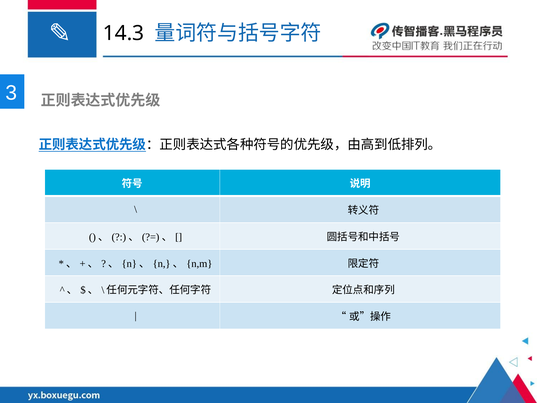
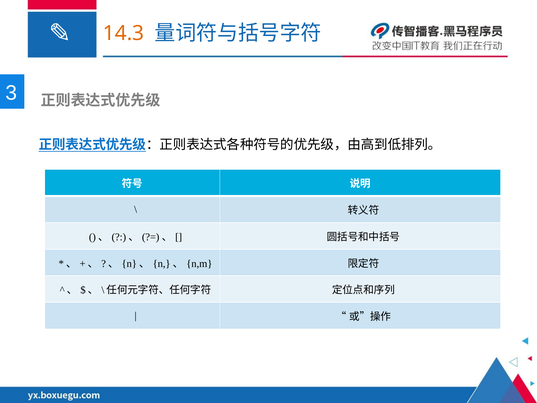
14.3 colour: black -> orange (124, 33)
